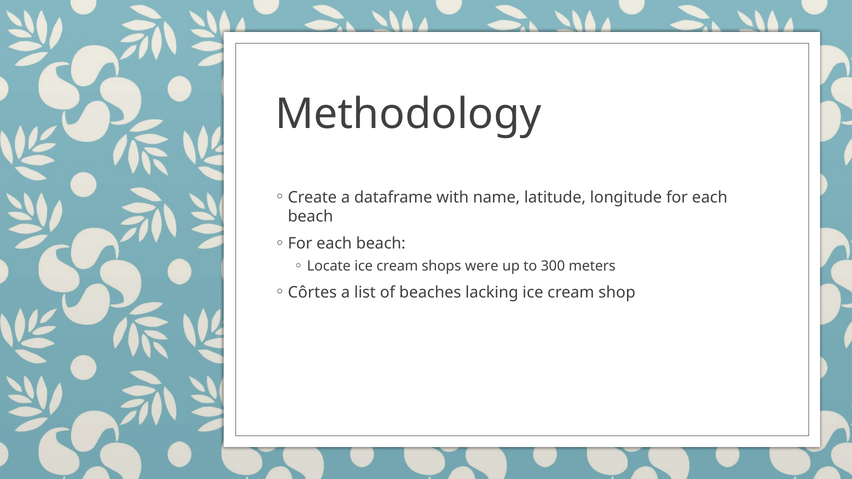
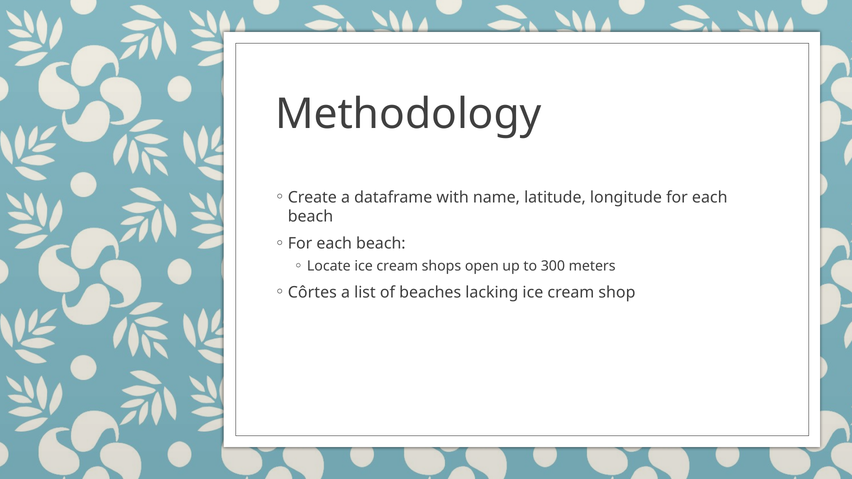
were: were -> open (482, 266)
